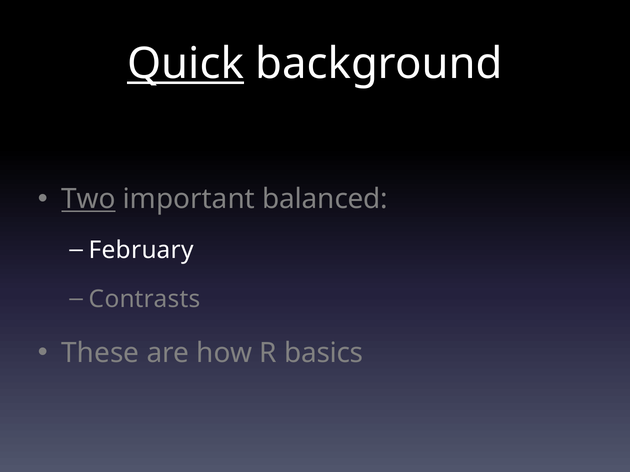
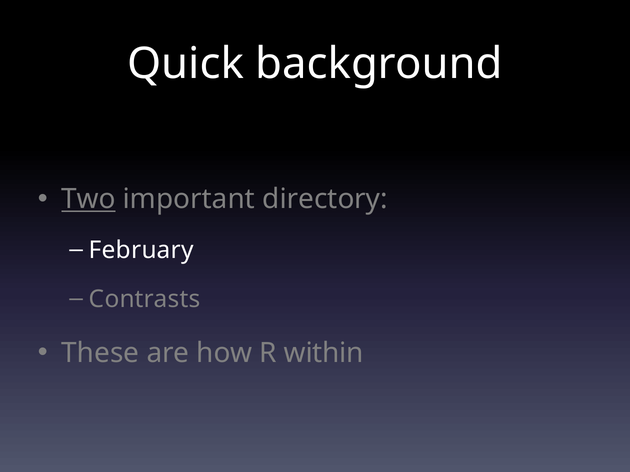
Quick underline: present -> none (186, 64)
balanced: balanced -> directory (325, 199)
basics: basics -> within (324, 354)
